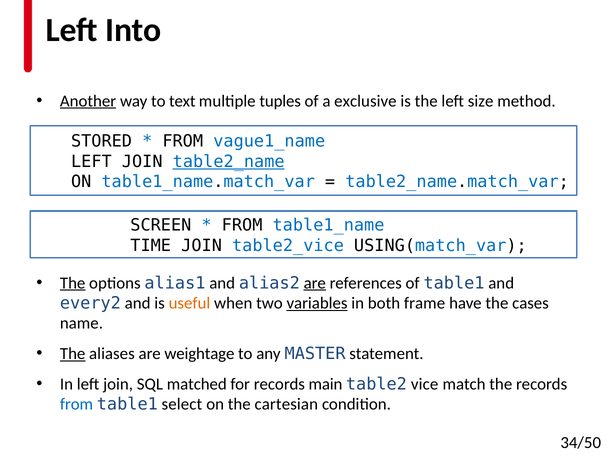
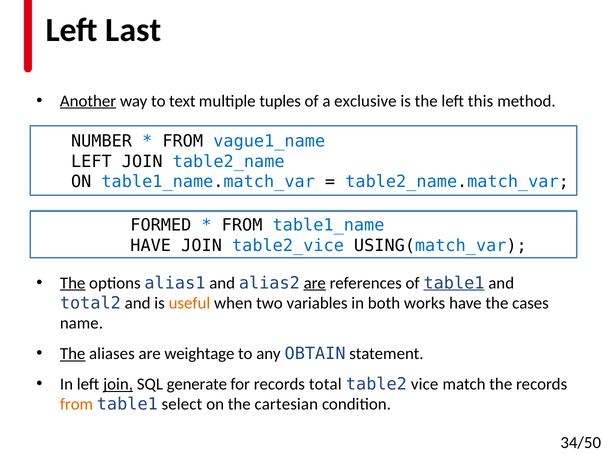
Into: Into -> Last (133, 30)
size: size -> this (481, 101)
STORED: STORED -> NUMBER (102, 141)
table2_name underline: present -> none (229, 162)
SCREEN: SCREEN -> FORMED (161, 226)
TIME: TIME -> HAVE (151, 246)
table1 underline: none -> present (454, 283)
every2: every2 -> total2 (90, 303)
variables underline: present -> none (317, 303)
frame: frame -> works (425, 303)
MASTER: MASTER -> OBTAIN (315, 354)
join underline: none -> present (118, 384)
matched: matched -> generate (197, 384)
main: main -> total (325, 384)
from colour: blue -> orange (76, 405)
